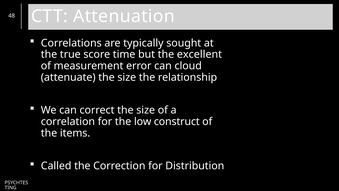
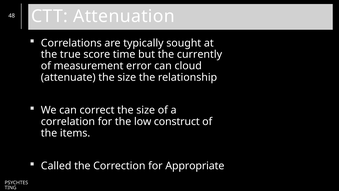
excellent: excellent -> currently (199, 54)
Distribution: Distribution -> Appropriate (195, 166)
